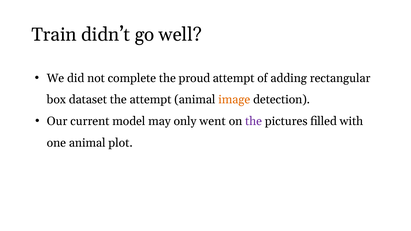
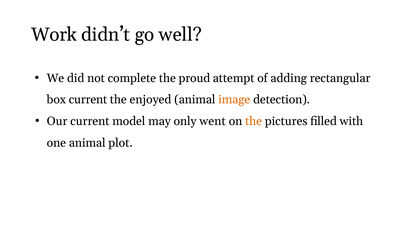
Train: Train -> Work (54, 35)
box dataset: dataset -> current (88, 100)
the attempt: attempt -> enjoyed (150, 100)
the colour: purple -> orange (254, 121)
